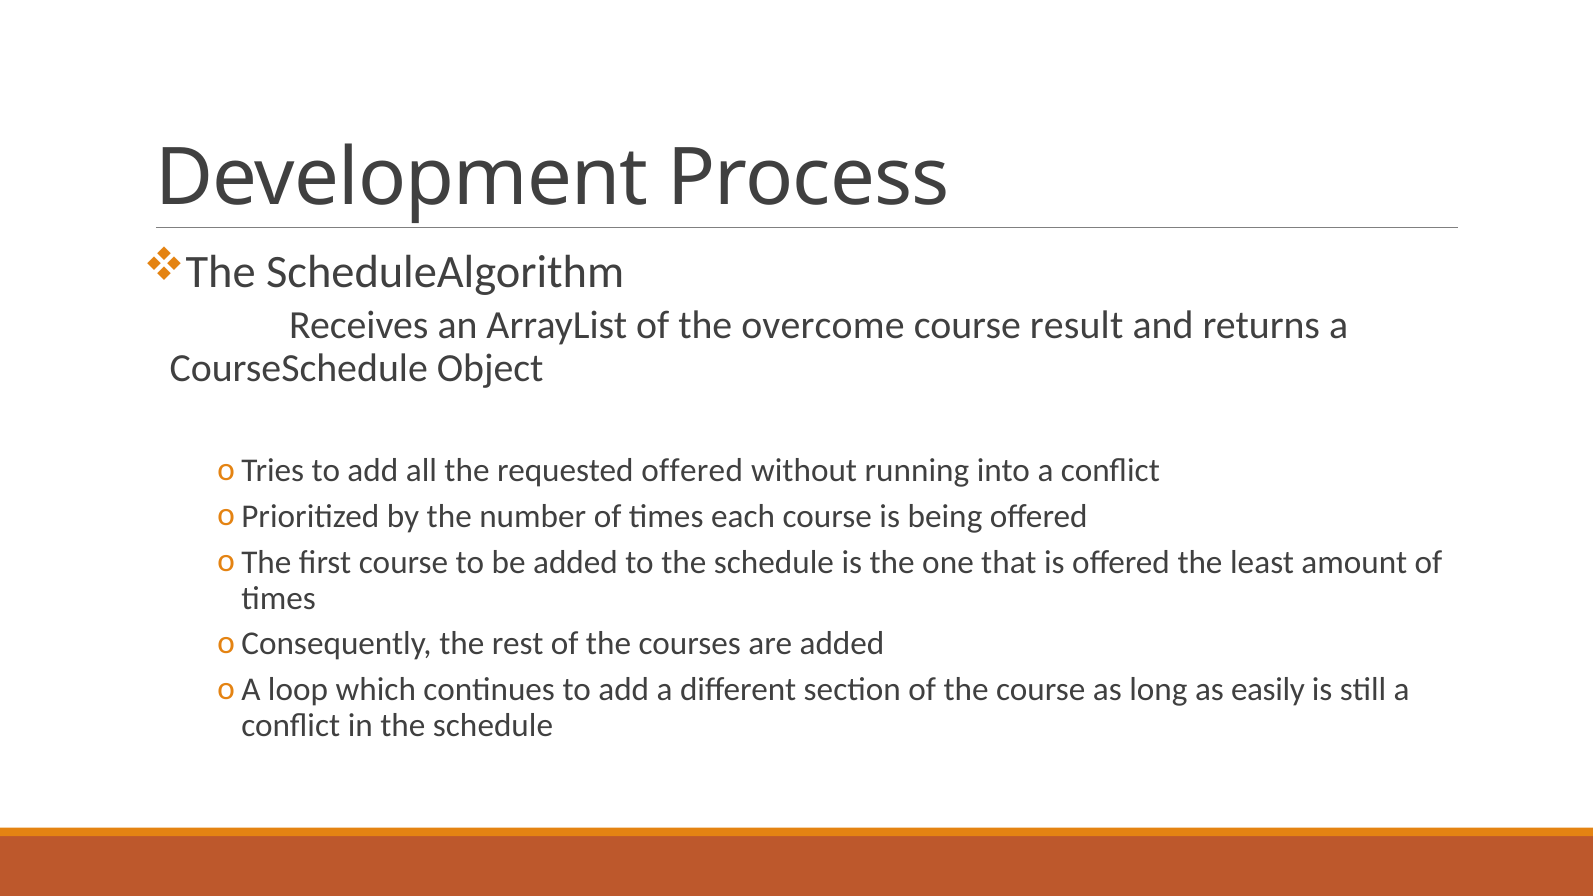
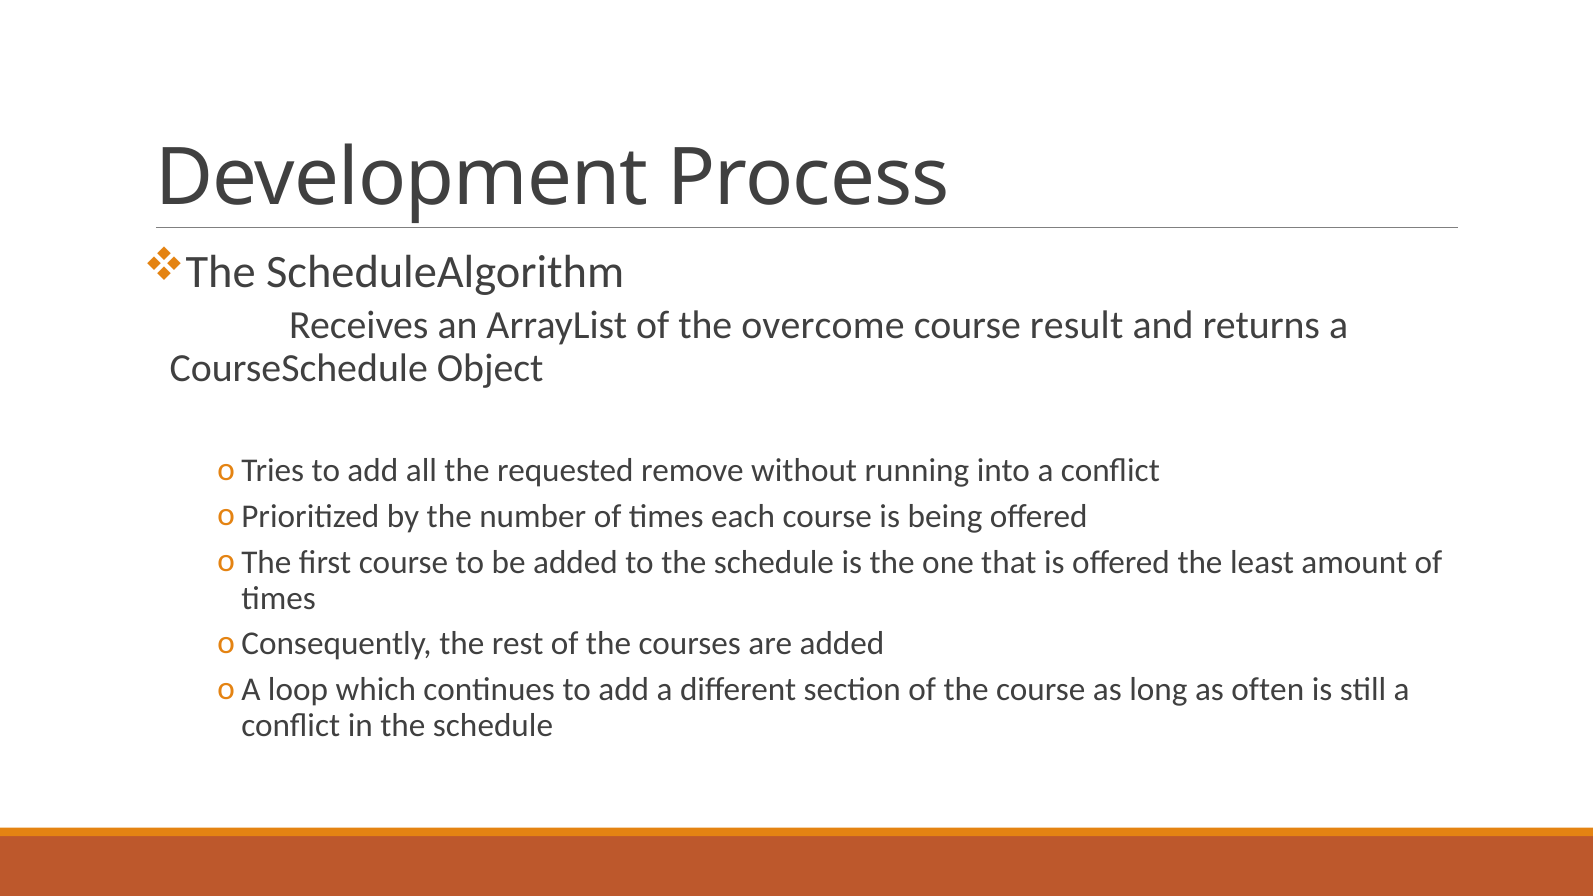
requested offered: offered -> remove (692, 471)
easily: easily -> often (1268, 690)
